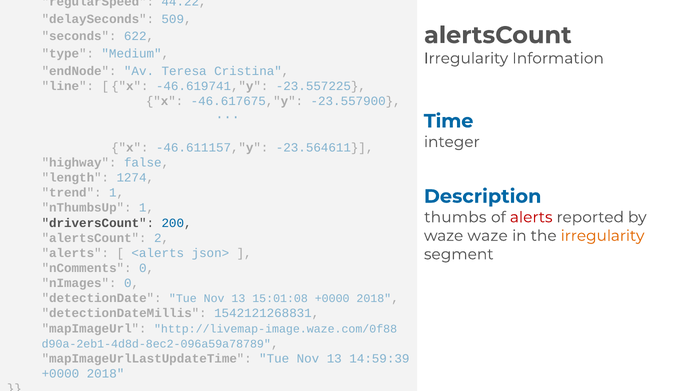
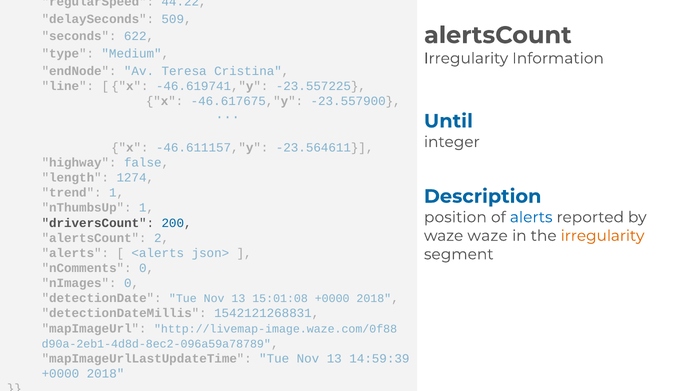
Time: Time -> Until (448, 121)
thumbs: thumbs -> position (455, 217)
alerts colour: red -> blue (531, 217)
